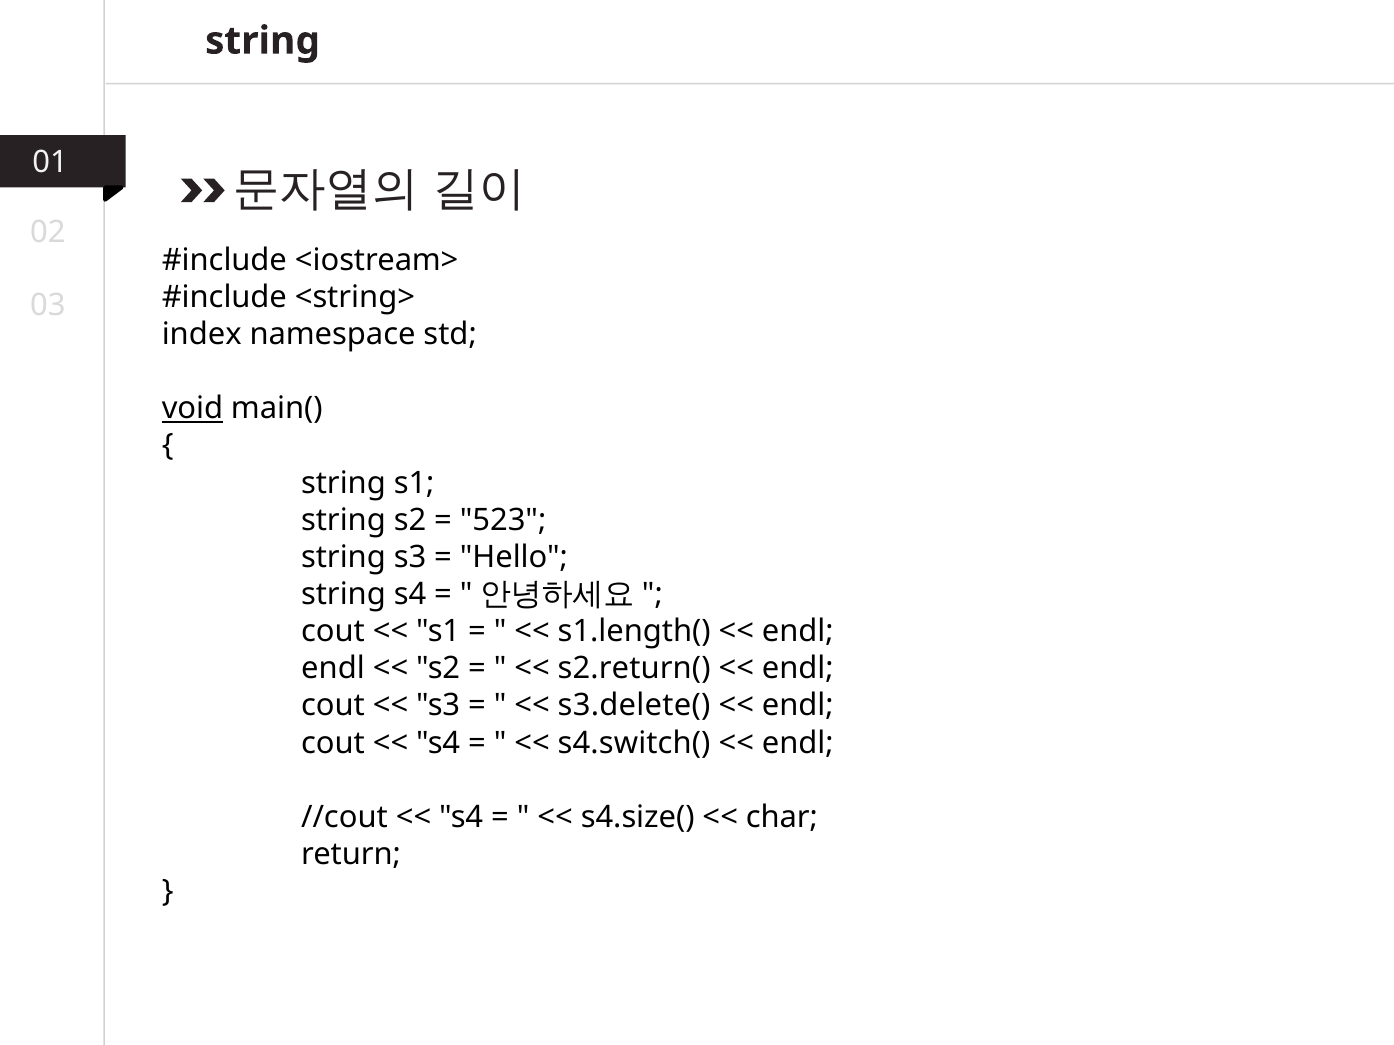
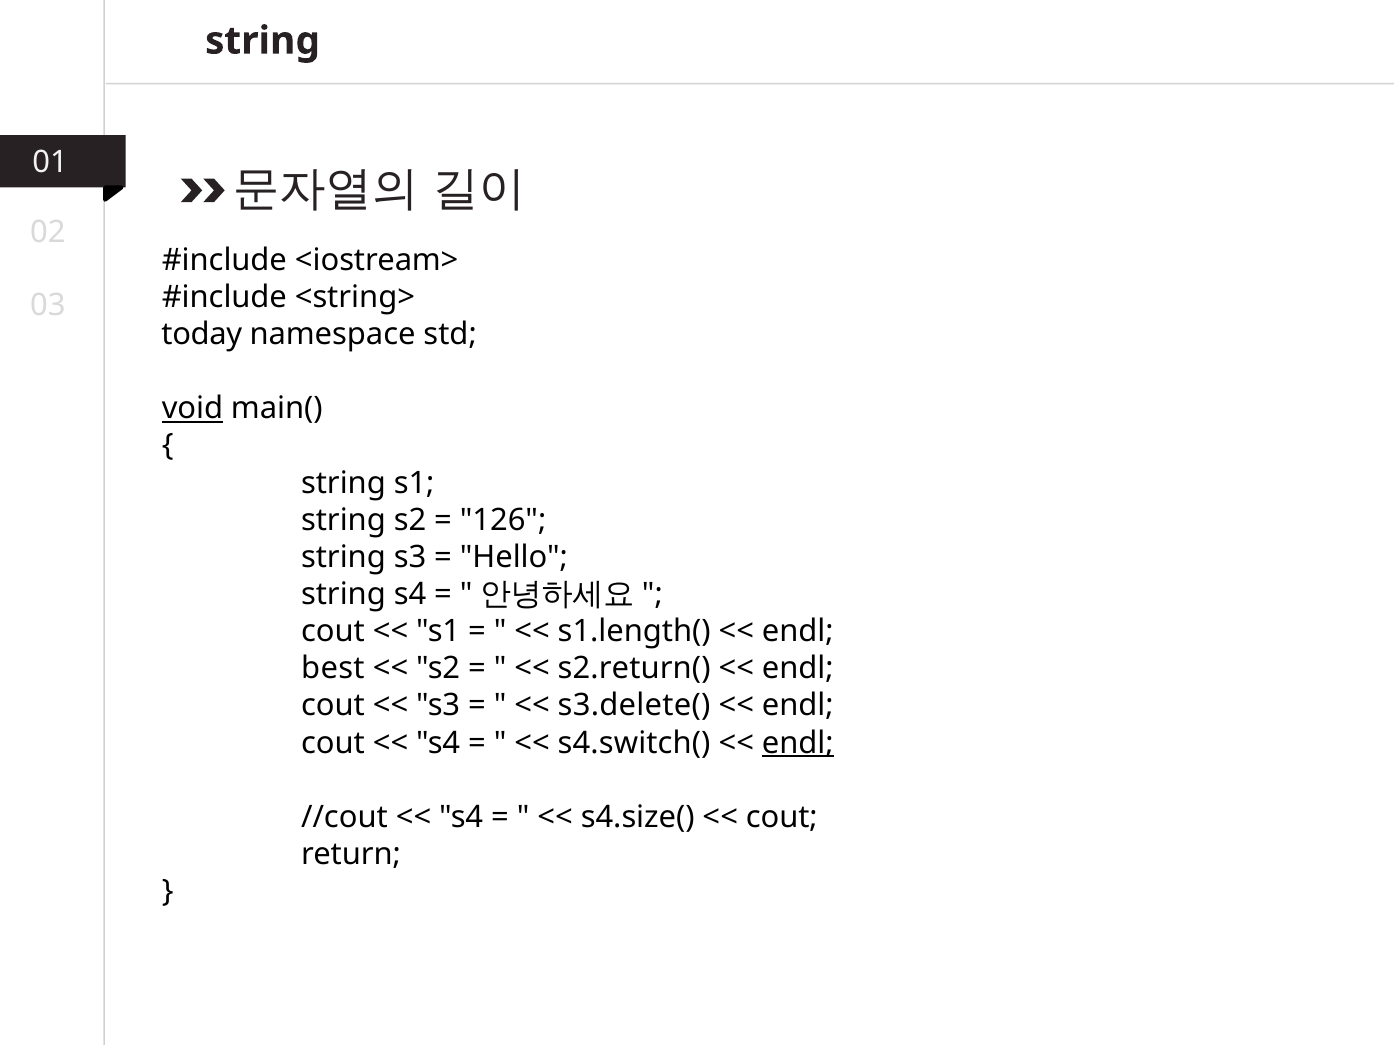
index: index -> today (202, 334)
523: 523 -> 126 (503, 520)
endl: endl -> best (333, 669)
endl underline: none -> present (798, 743)
char: char -> cout (782, 818)
